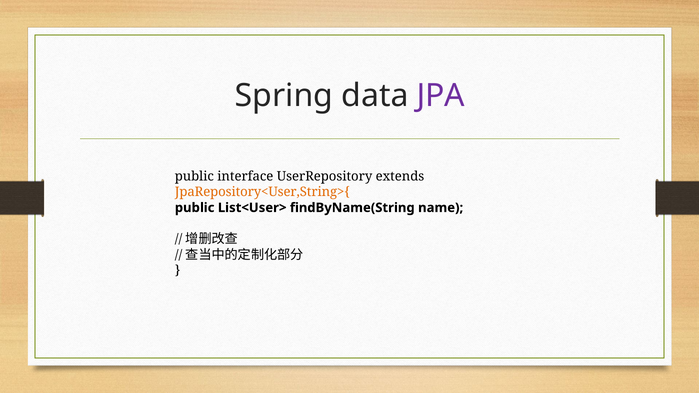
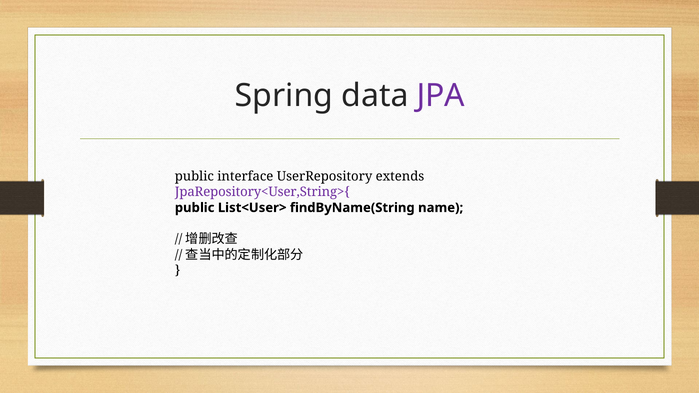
JpaRepository<User,String>{ colour: orange -> purple (262, 192)
